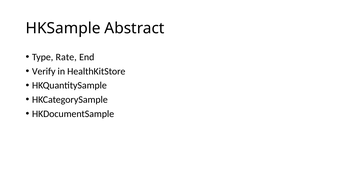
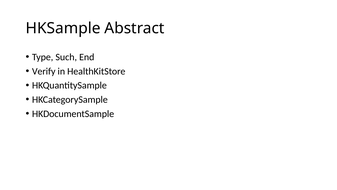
Rate: Rate -> Such (66, 57)
